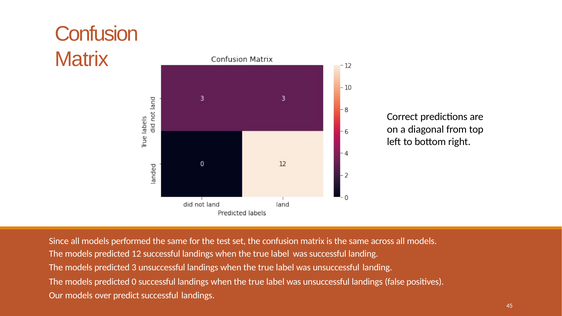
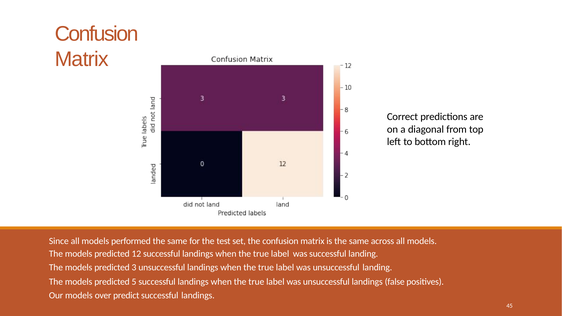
0: 0 -> 5 (134, 282)
